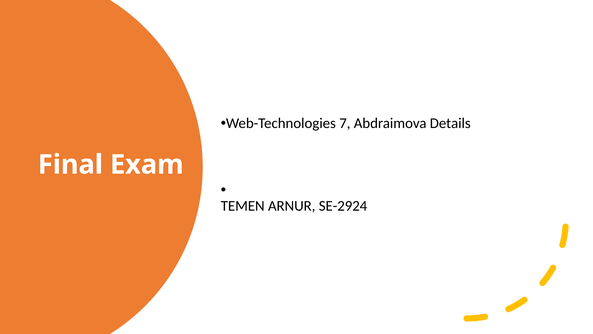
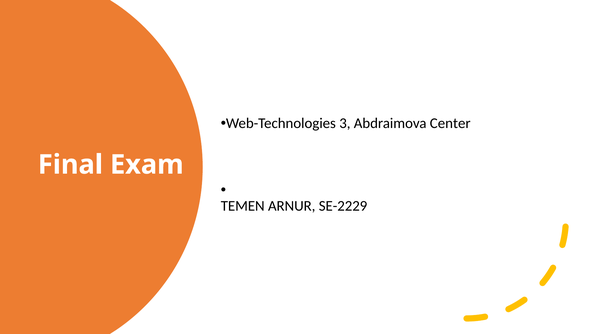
7: 7 -> 3 (345, 123)
Details: Details -> Center (450, 123)
SE-2924: SE-2924 -> SE-2229 (343, 206)
